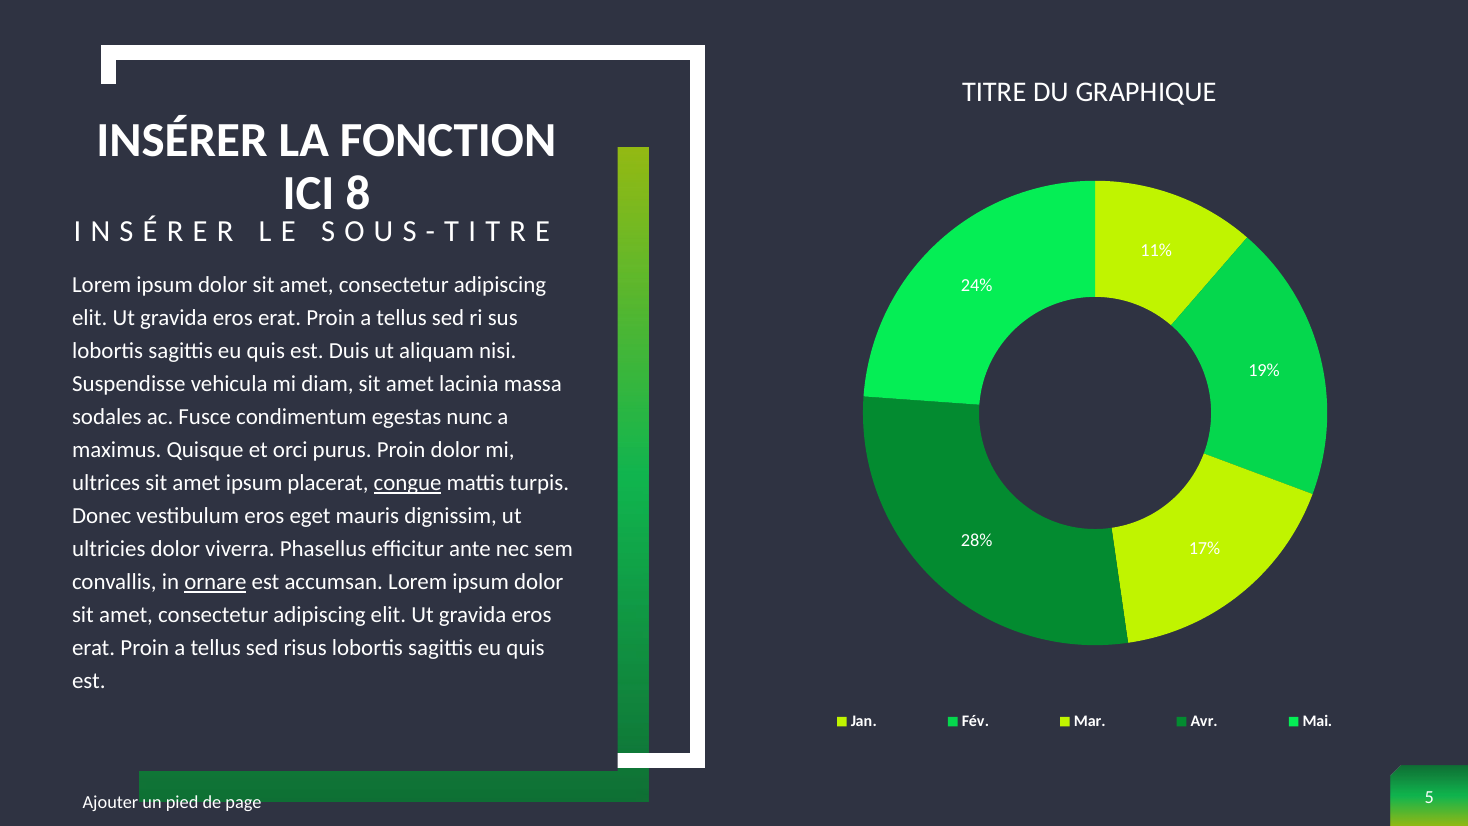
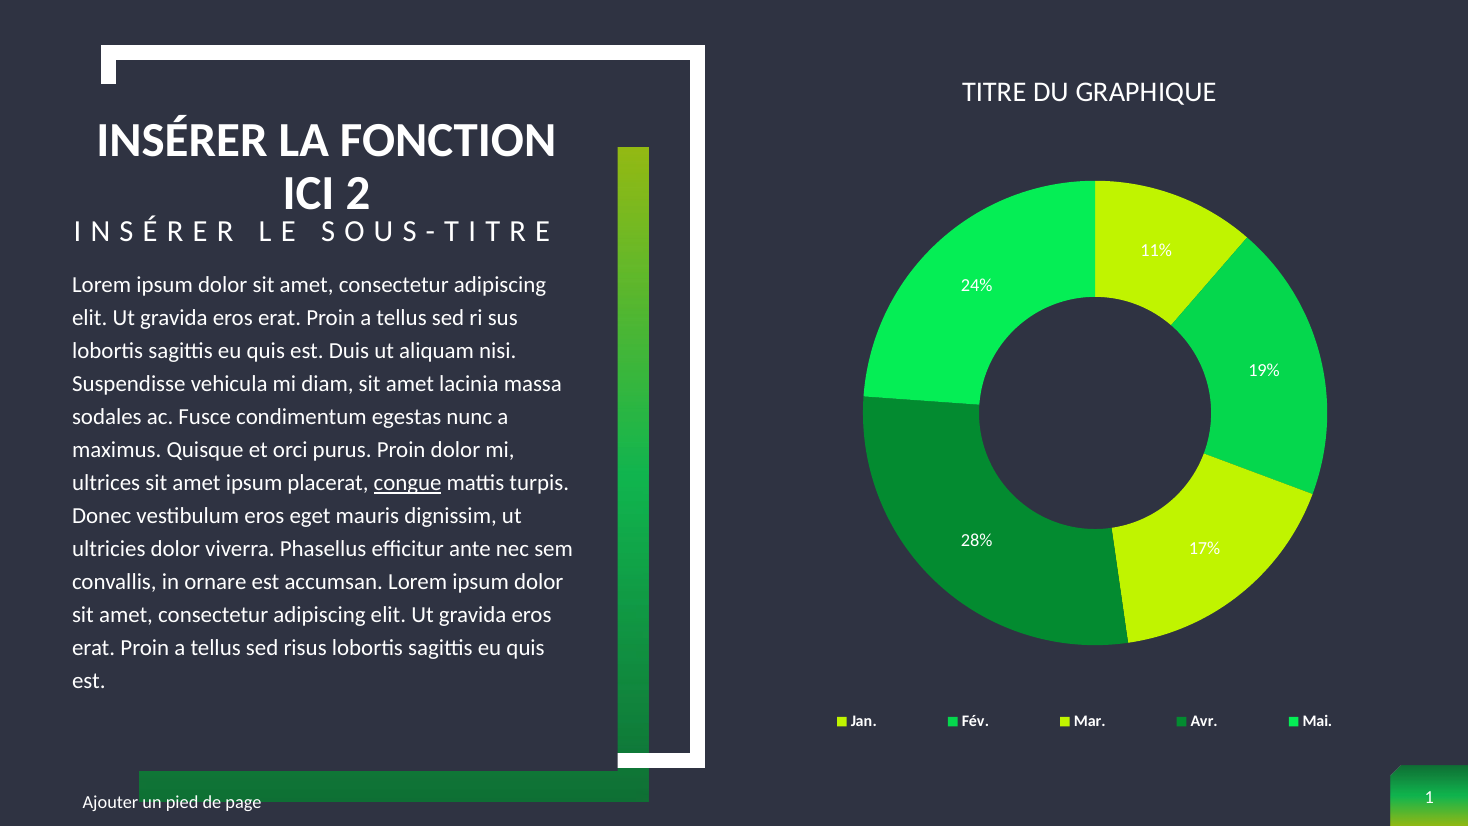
8: 8 -> 2 (358, 193)
ornare underline: present -> none (215, 582)
5: 5 -> 1 (1429, 797)
